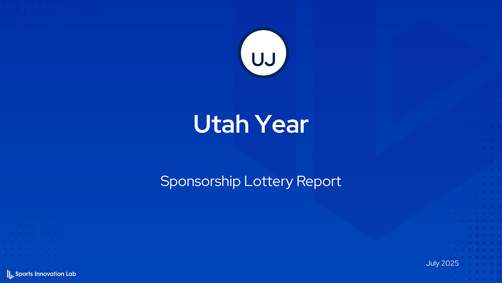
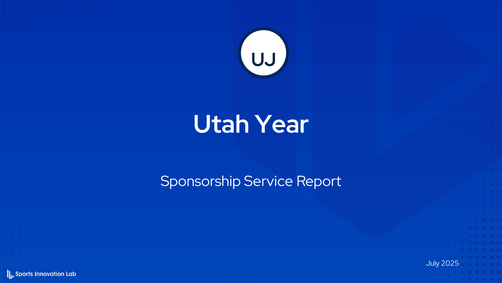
Lottery: Lottery -> Service (269, 181)
